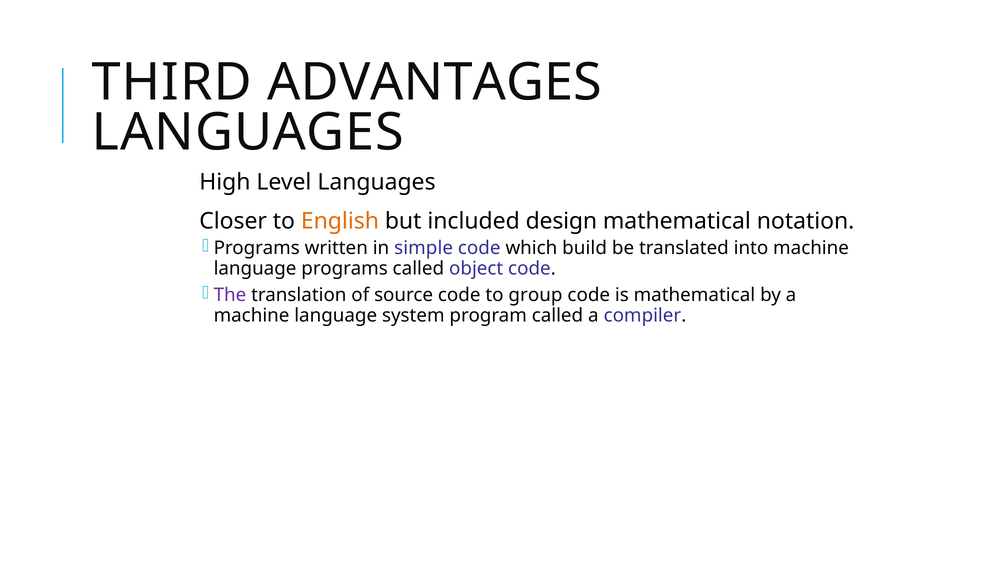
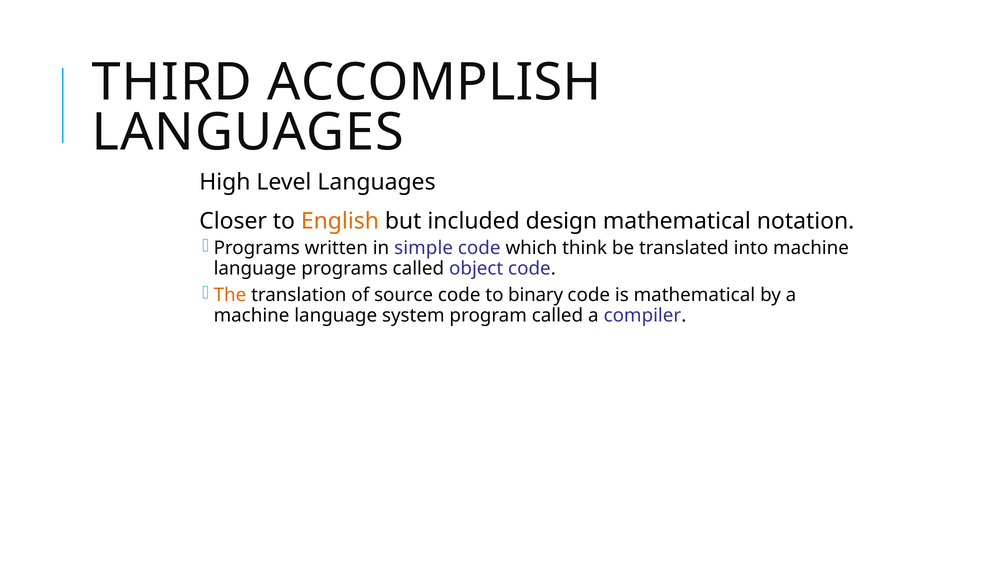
ADVANTAGES: ADVANTAGES -> ACCOMPLISH (435, 83)
build: build -> think (585, 248)
The colour: purple -> orange (230, 295)
group: group -> binary (536, 295)
